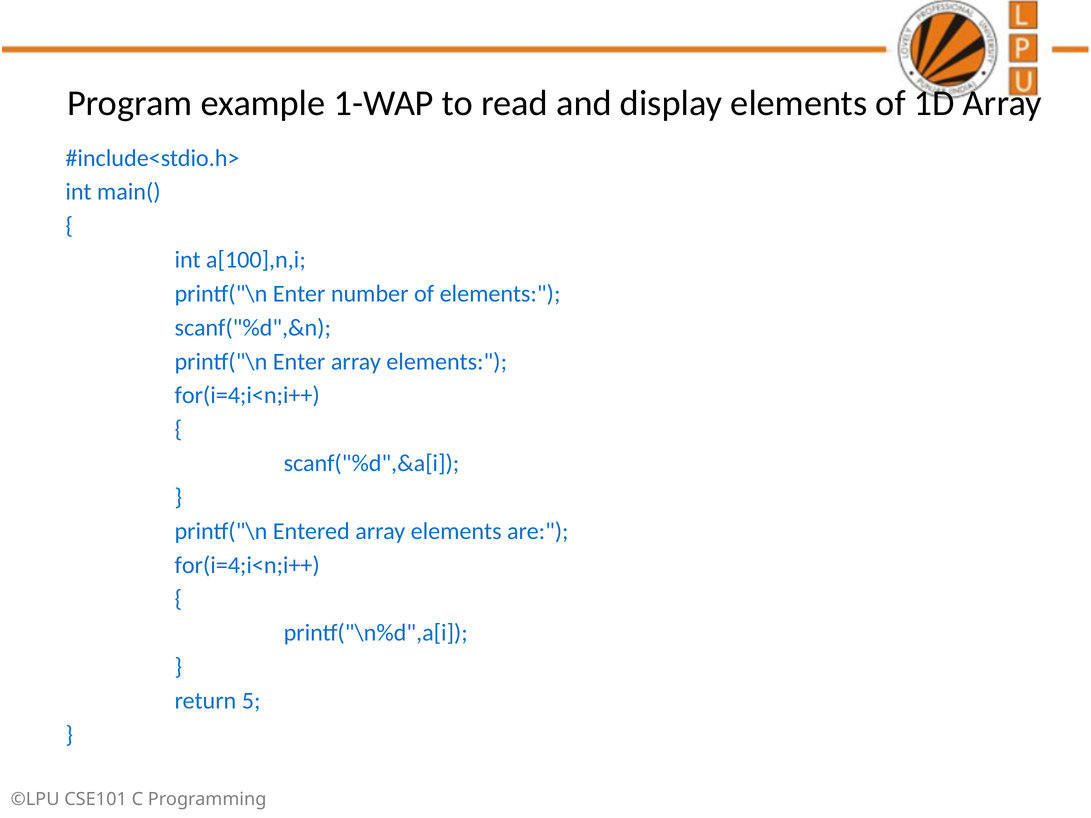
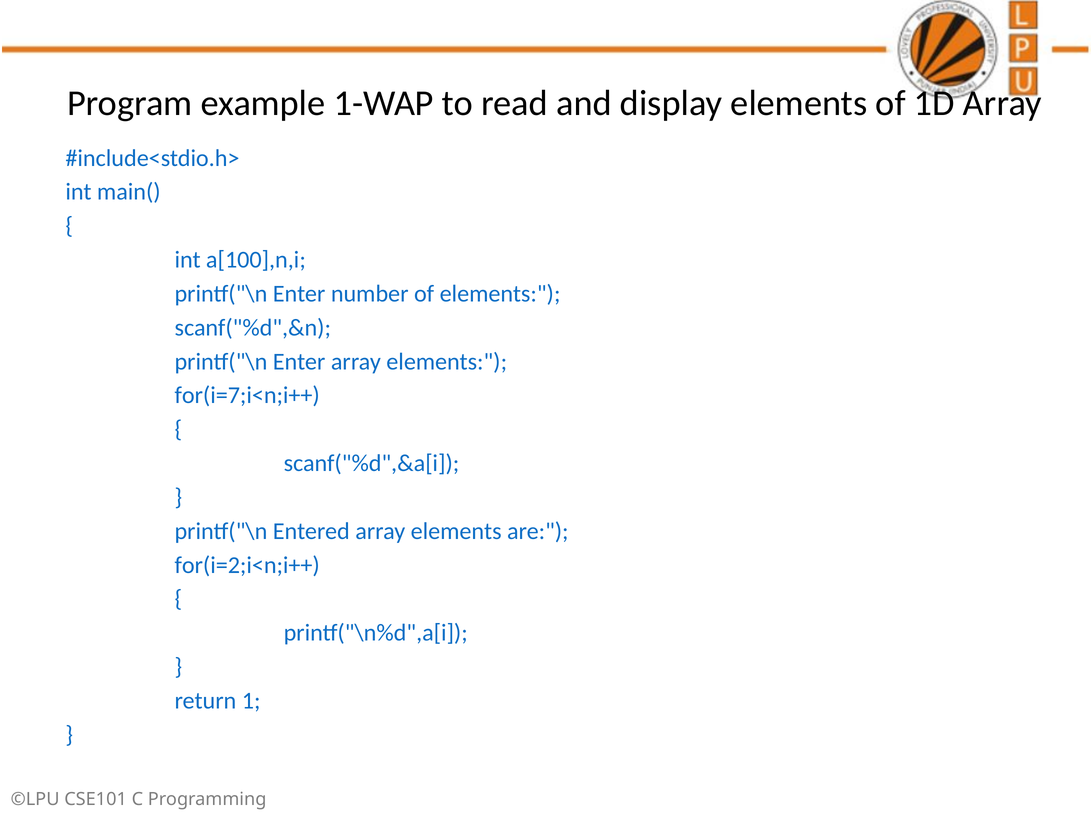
for(i=4;i<n;i++: for(i=4;i<n;i++ -> for(i=7;i<n;i++ (247, 396)
for(i=4;i<n;i++: for(i=4;i<n;i++ -> for(i=2;i<n;i++ (247, 565)
5: 5 -> 1 (251, 701)
